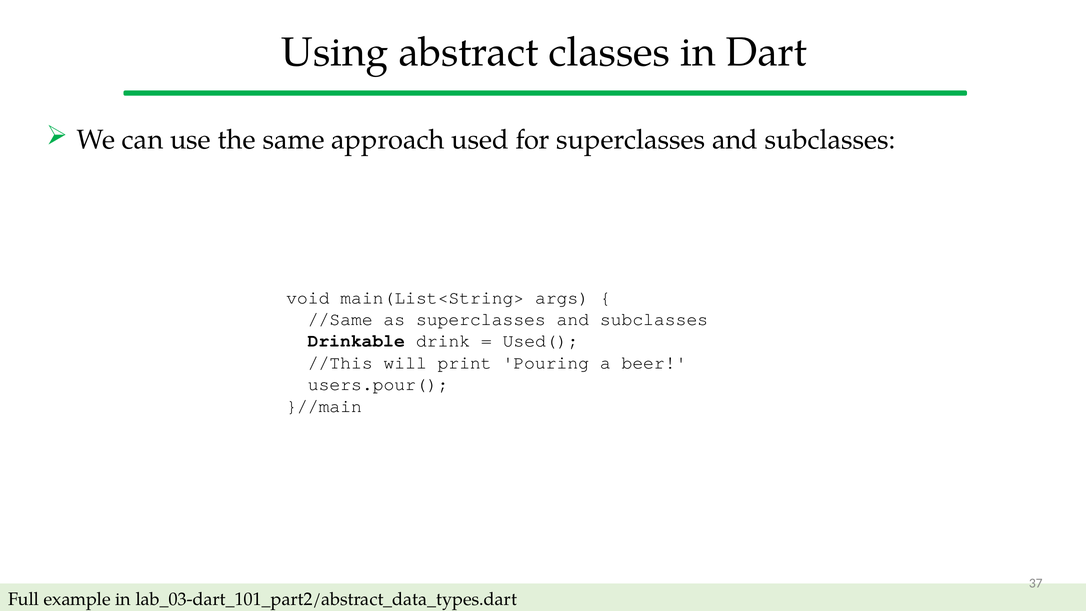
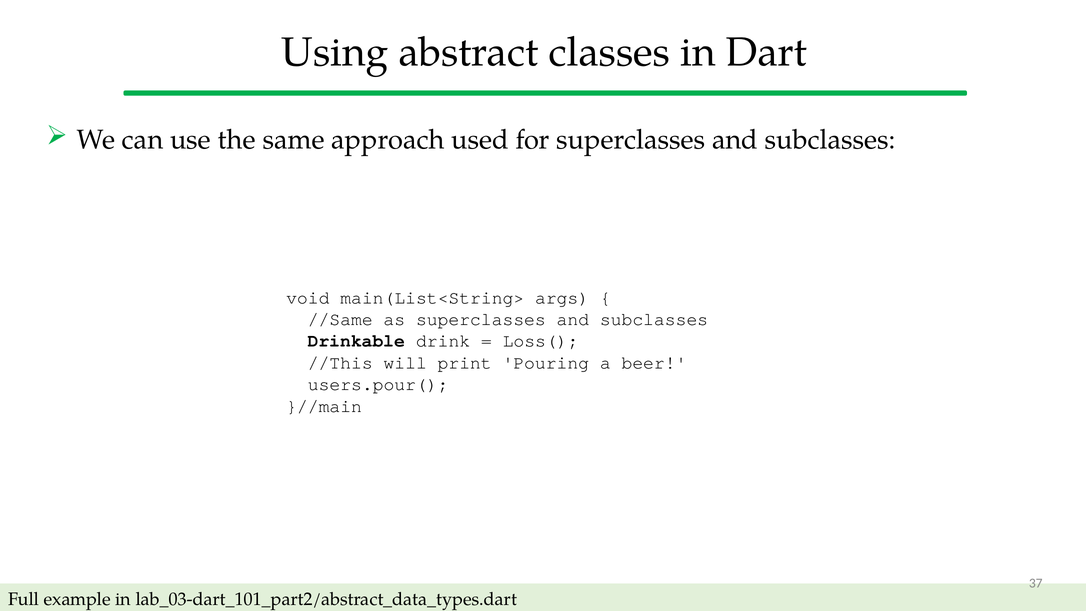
Used(: Used( -> Loss( (541, 341)
